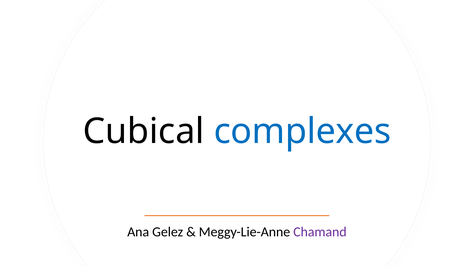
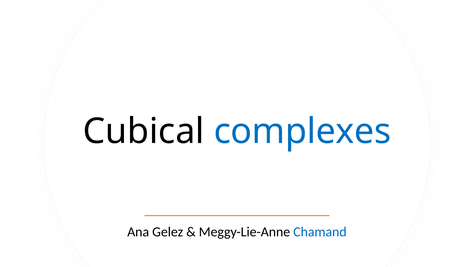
Chamand colour: purple -> blue (320, 232)
